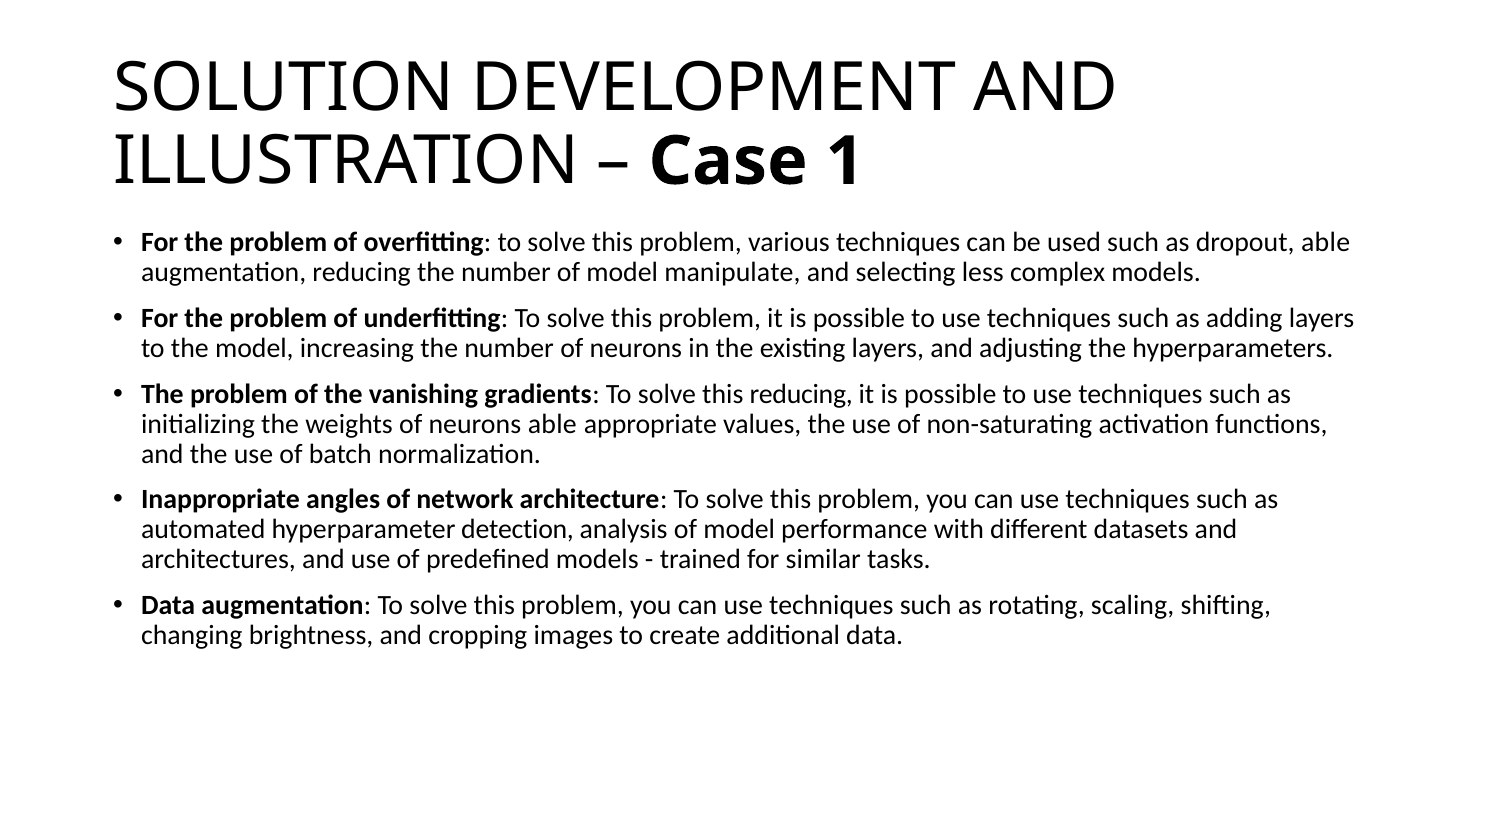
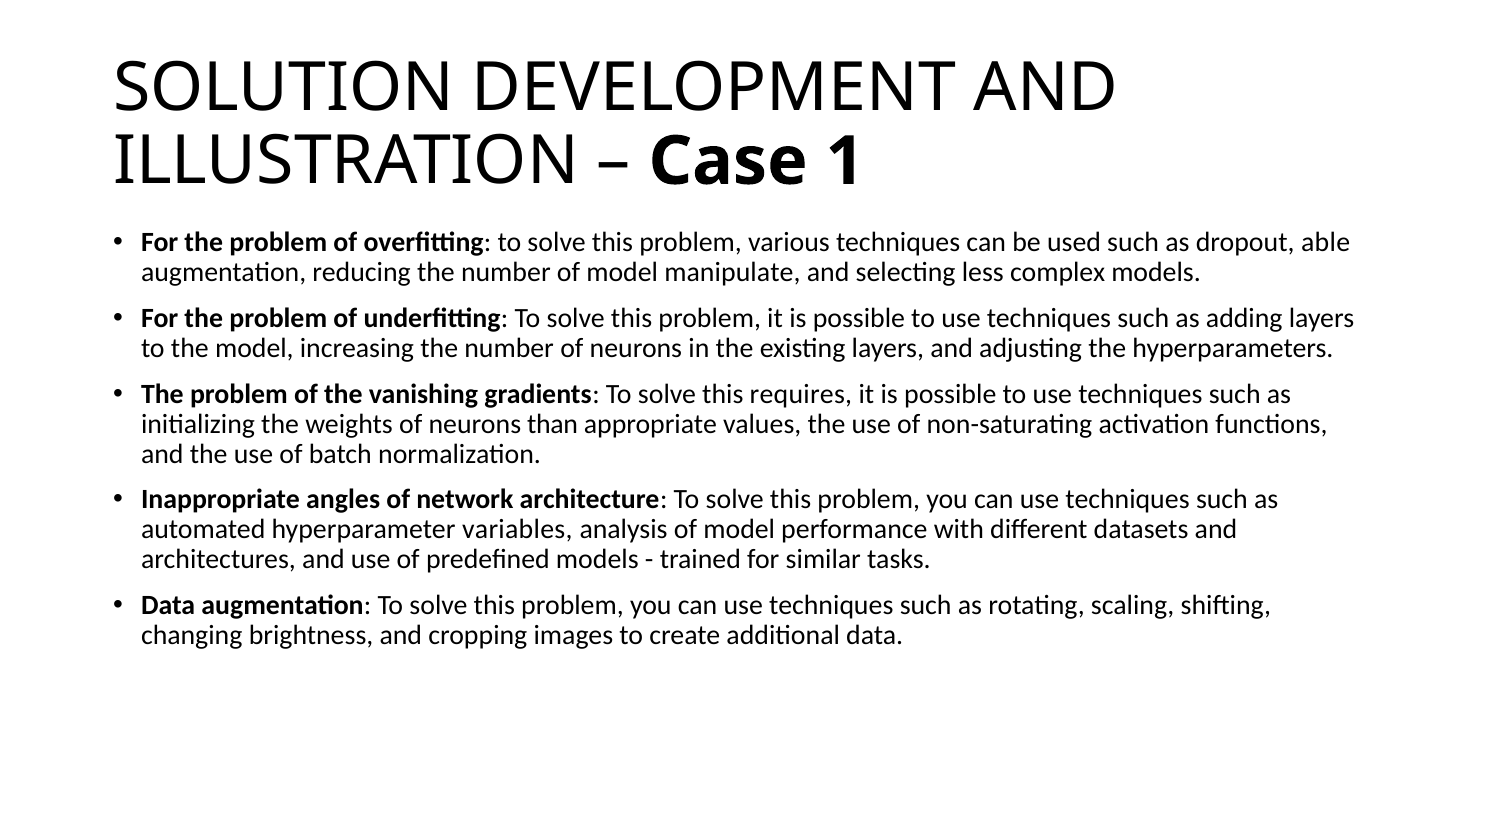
this reducing: reducing -> requires (801, 394)
neurons able: able -> than (553, 424)
detection: detection -> variables (517, 530)
